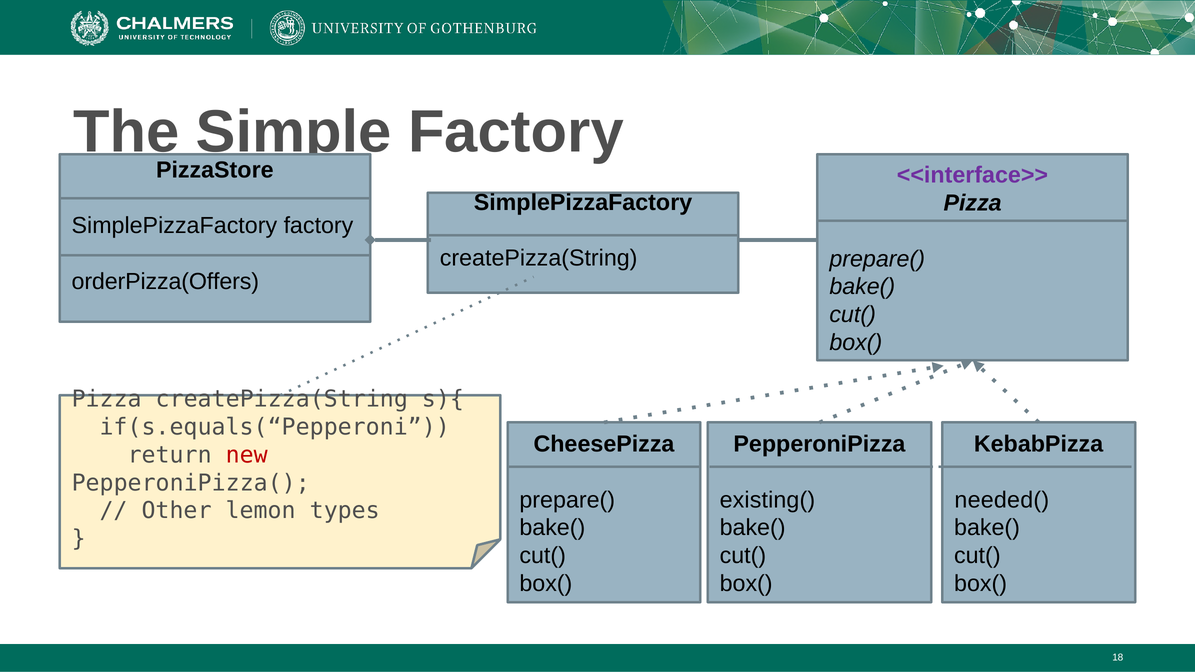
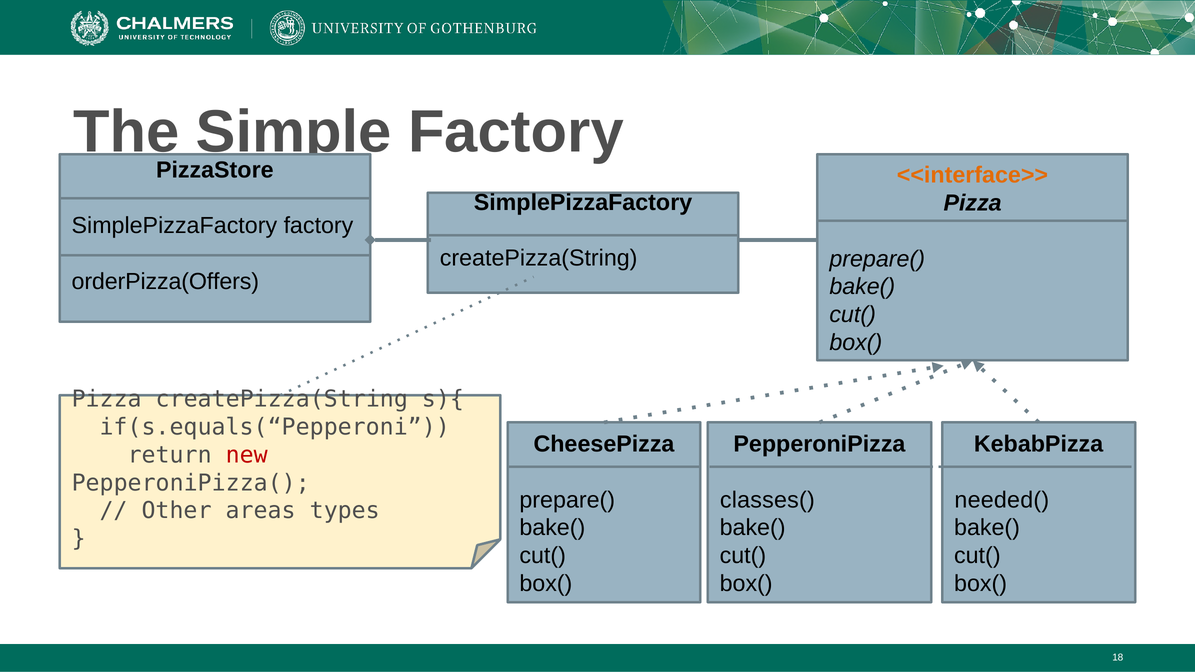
<<interface>> colour: purple -> orange (972, 175)
existing(: existing( -> classes( (767, 500)
lemon: lemon -> areas (261, 511)
